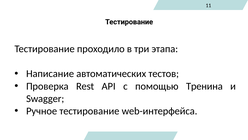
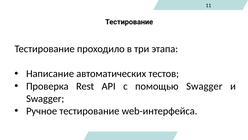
помощью Тренина: Тренина -> Swagger (204, 86)
